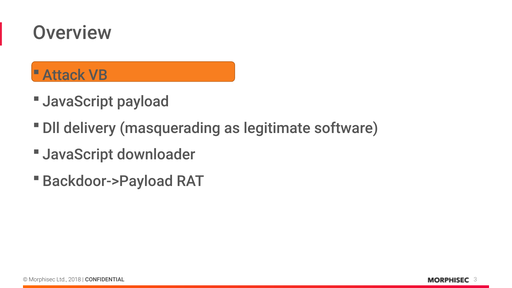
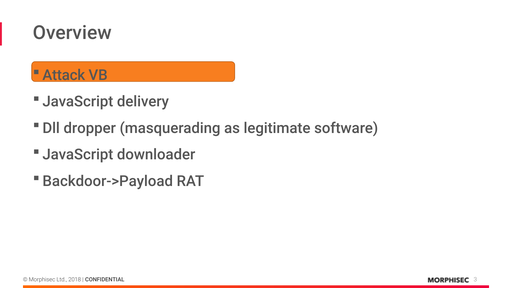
payload: payload -> delivery (143, 102)
delivery: delivery -> dropper (90, 128)
